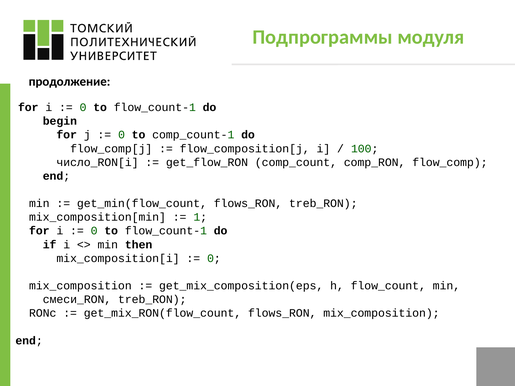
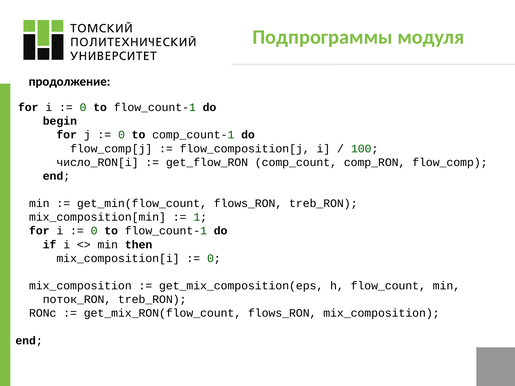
смеси_RON: смеси_RON -> поток_RON (77, 300)
